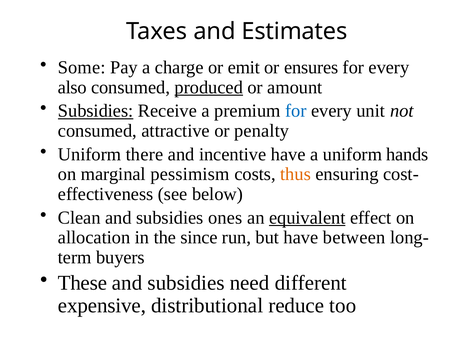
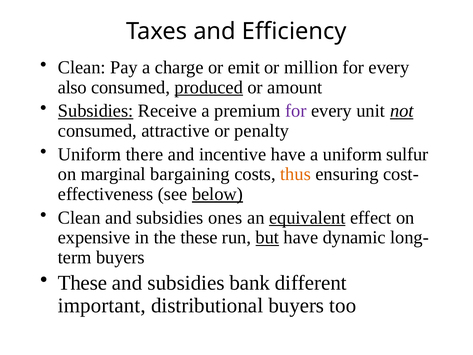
Estimates: Estimates -> Efficiency (294, 31)
Some: Some -> Clean (82, 67)
ensures: ensures -> million (311, 67)
for colour: blue -> purple (296, 111)
not underline: none -> present (402, 111)
hands: hands -> sulfur (407, 154)
pessimism: pessimism -> bargaining (190, 174)
below underline: none -> present (217, 194)
allocation: allocation -> expensive (94, 237)
the since: since -> these (199, 237)
but underline: none -> present (267, 237)
between: between -> dynamic (354, 237)
need: need -> bank (250, 283)
expensive: expensive -> important (102, 305)
distributional reduce: reduce -> buyers (296, 305)
